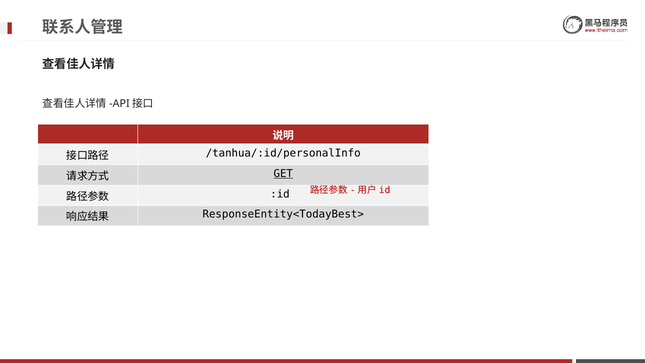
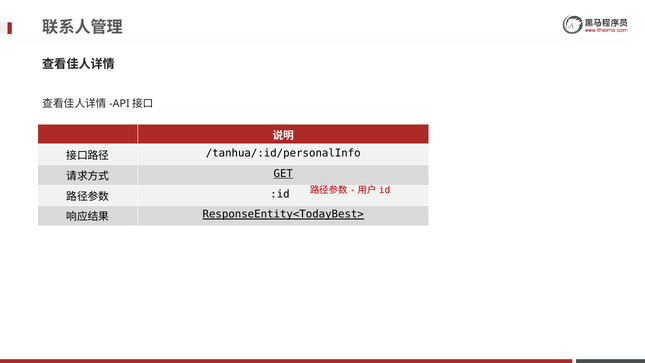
ResponseEntity<TodayBest> underline: none -> present (283, 214)
